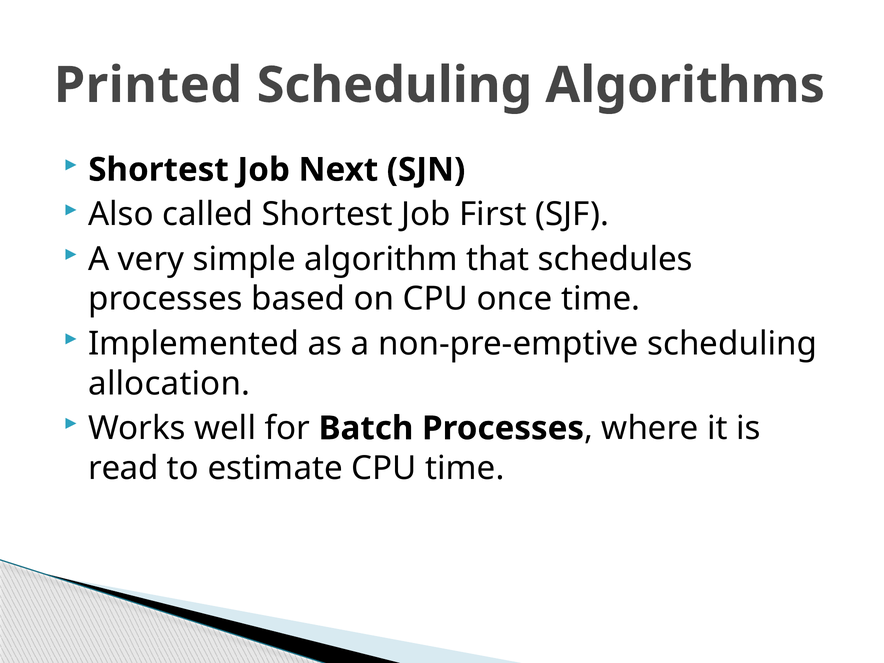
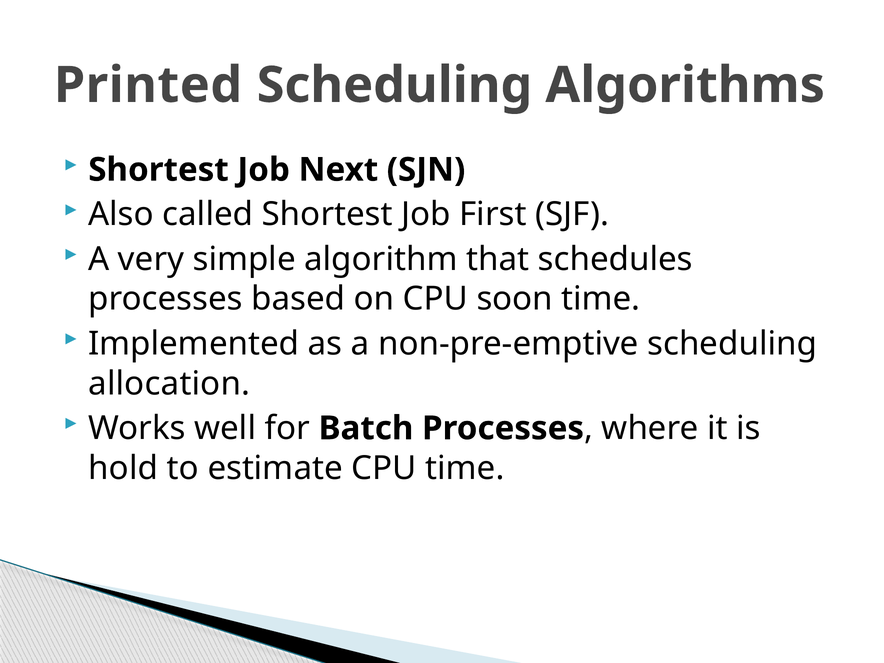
once: once -> soon (515, 299)
read: read -> hold (123, 468)
